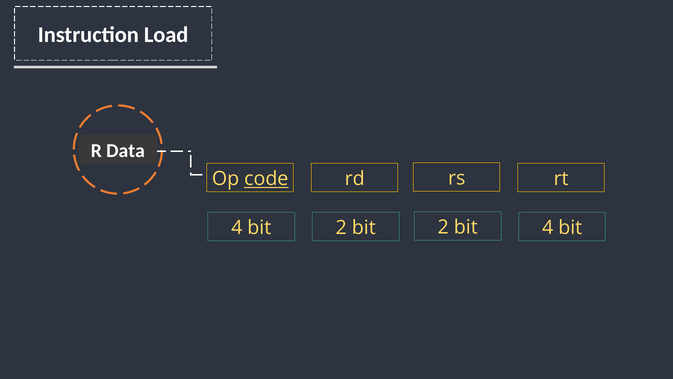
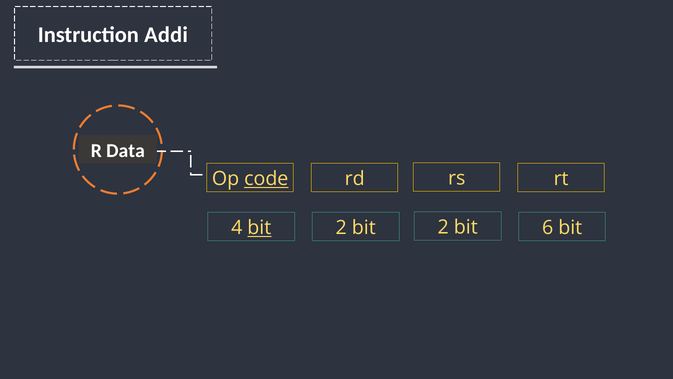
Load: Load -> Addi (166, 35)
bit 4: 4 -> 6 (548, 228)
bit underline: none -> present (259, 228)
